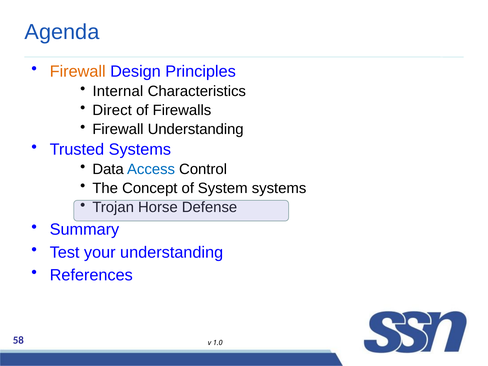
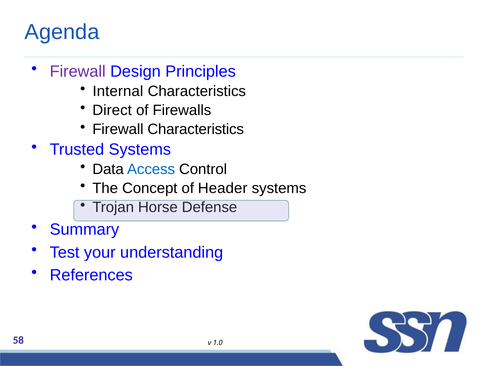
Firewall colour: orange -> purple (78, 71)
Firewall Understanding: Understanding -> Characteristics (196, 129)
System: System -> Header (223, 188)
